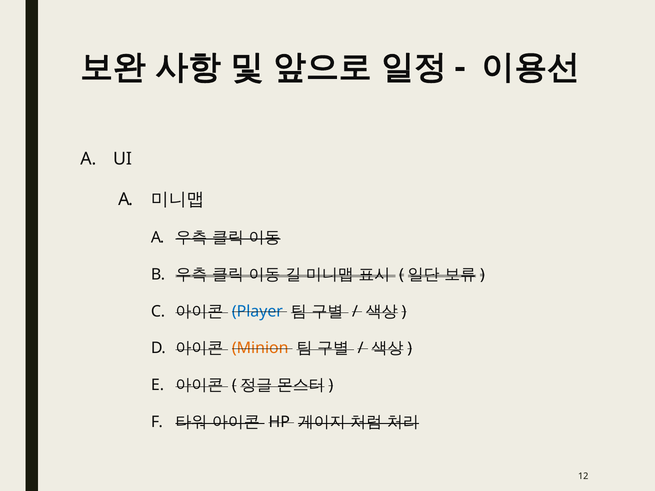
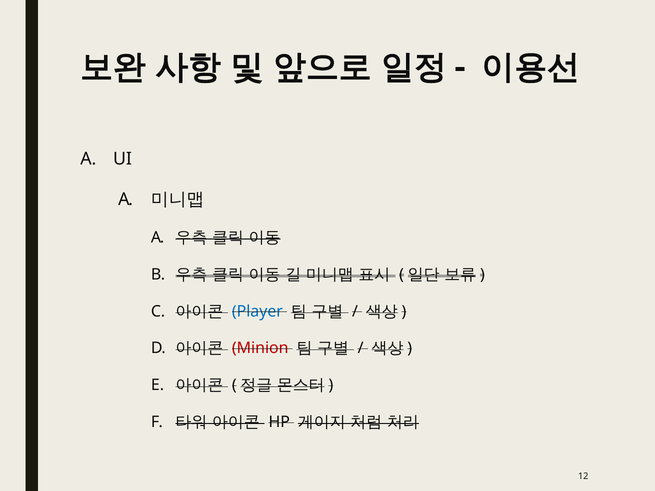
Minion colour: orange -> red (260, 348)
